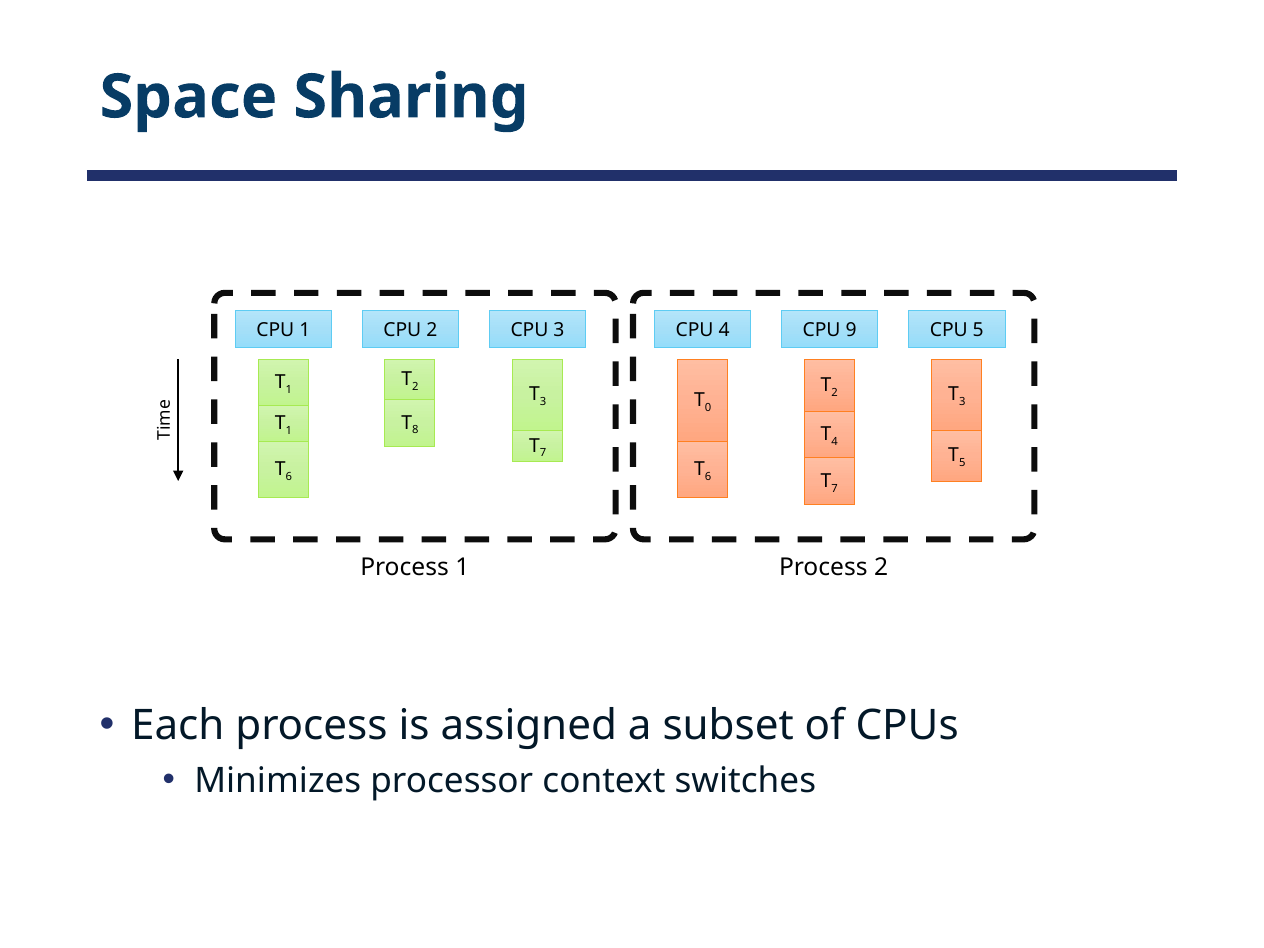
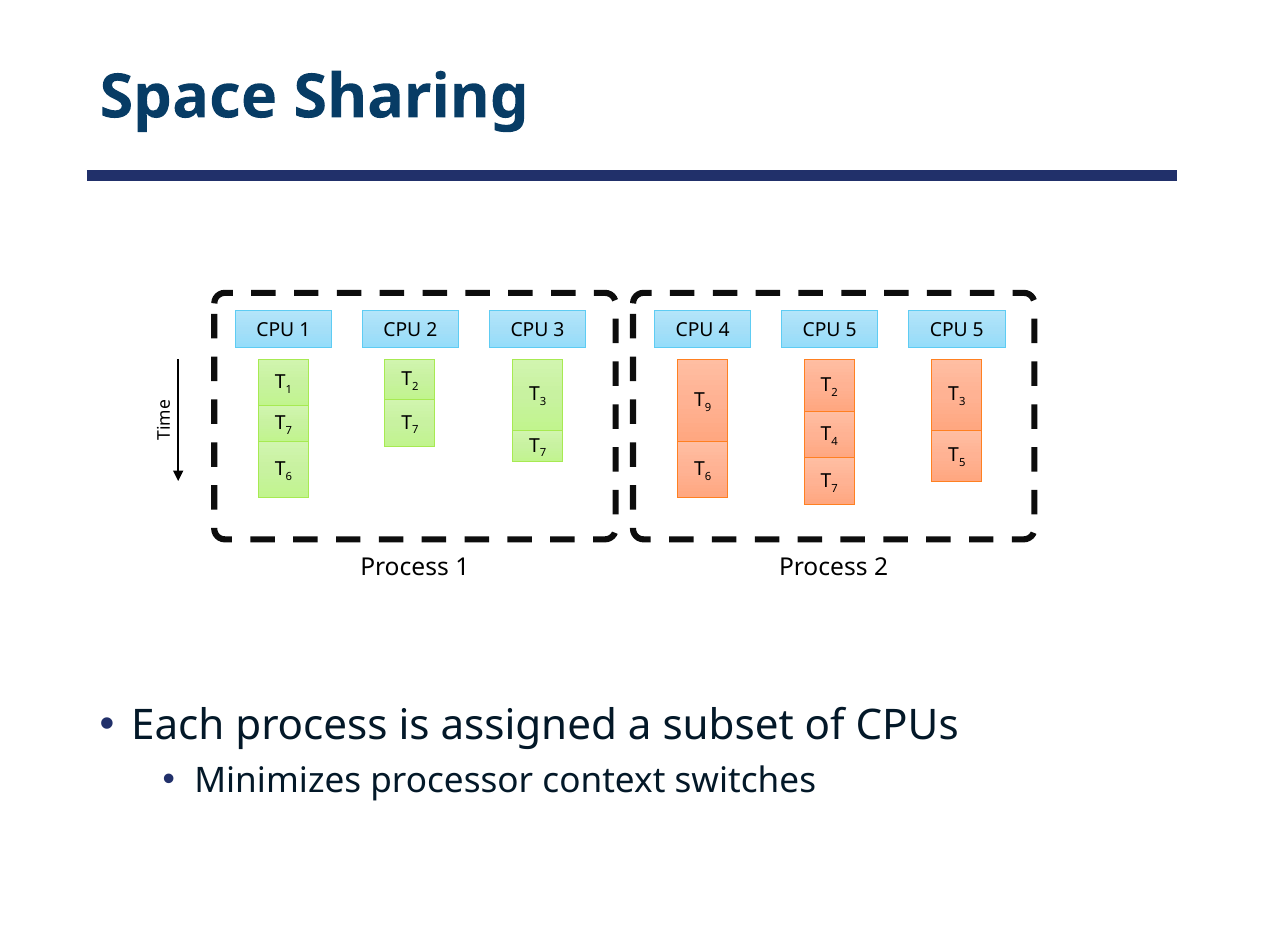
4 CPU 9: 9 -> 5 (851, 330)
0: 0 -> 9 (708, 407)
8: 8 -> 7 (415, 430)
1: 1 -> 7 (289, 431)
